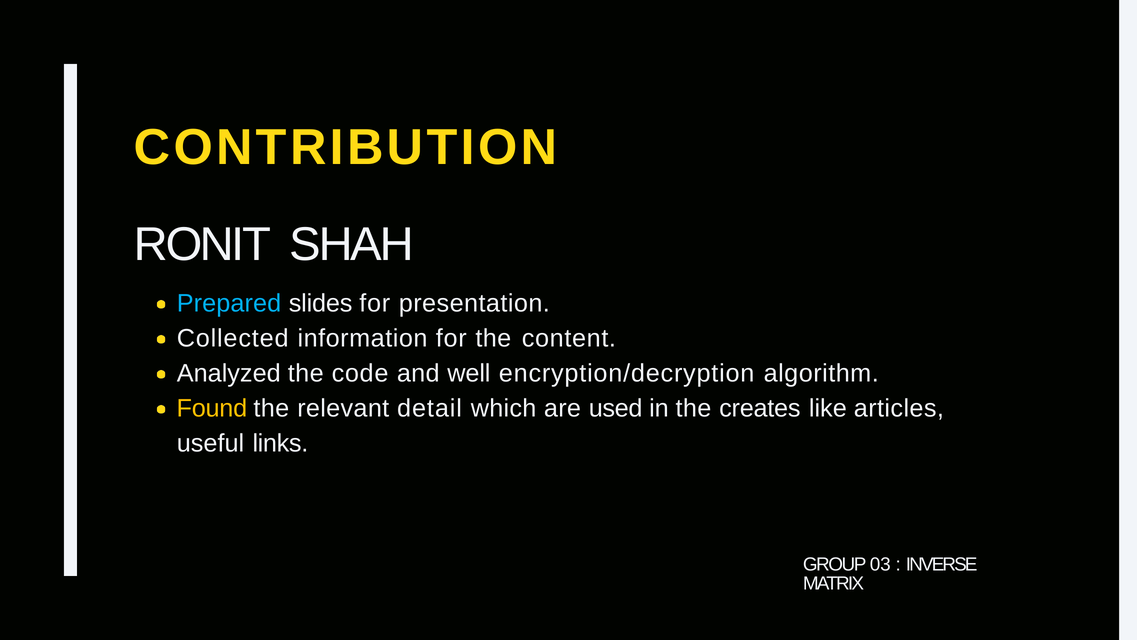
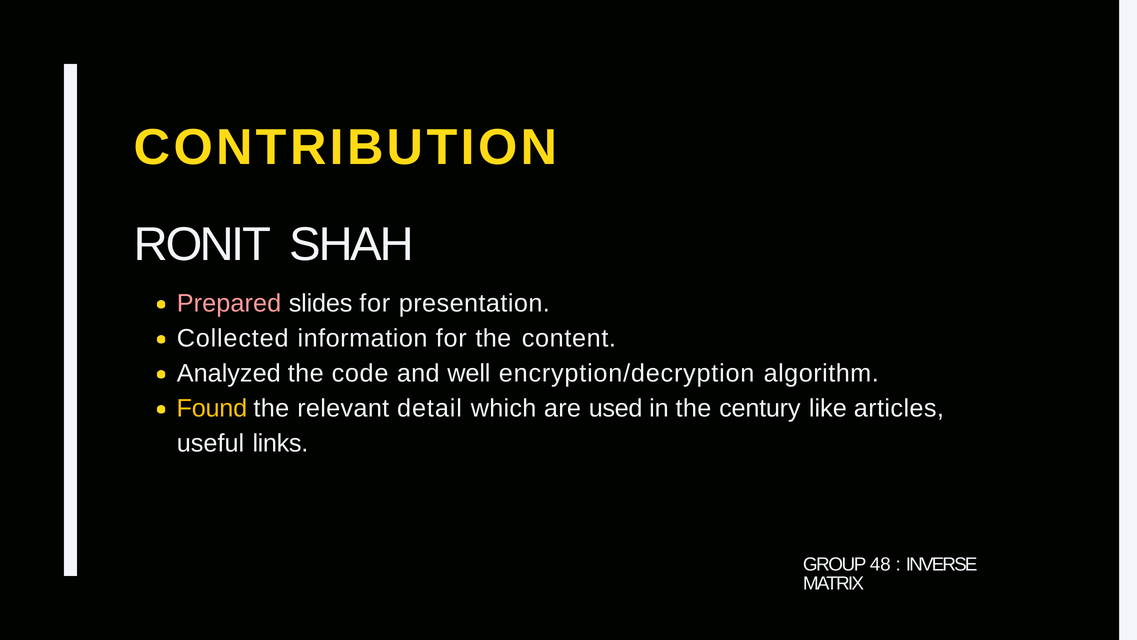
Prepared colour: light blue -> pink (229, 303)
creates: creates -> century (760, 408)
03: 03 -> 48 (880, 564)
